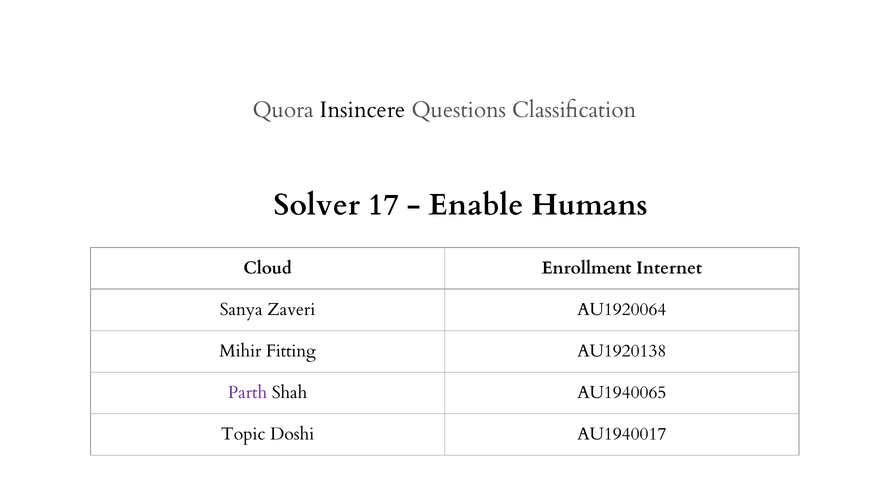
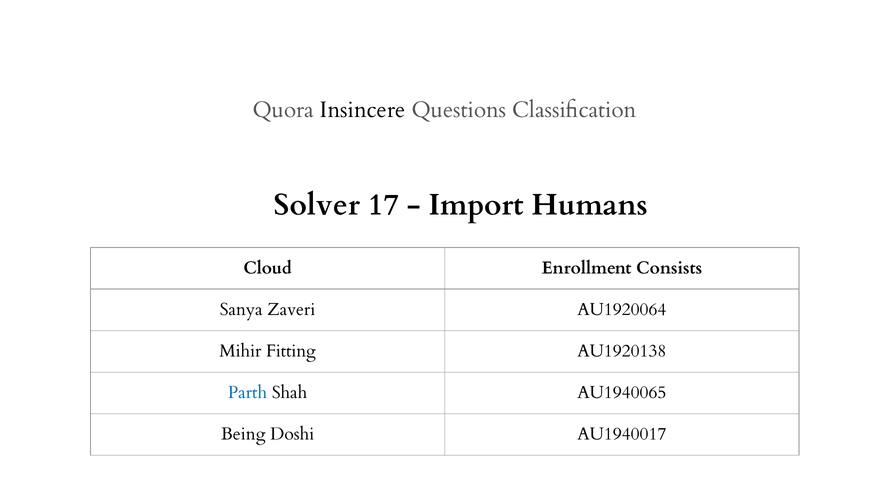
Enable: Enable -> Import (476, 205)
Internet: Internet -> Consists (669, 268)
Parth colour: purple -> blue (248, 393)
Topic: Topic -> Being (243, 435)
